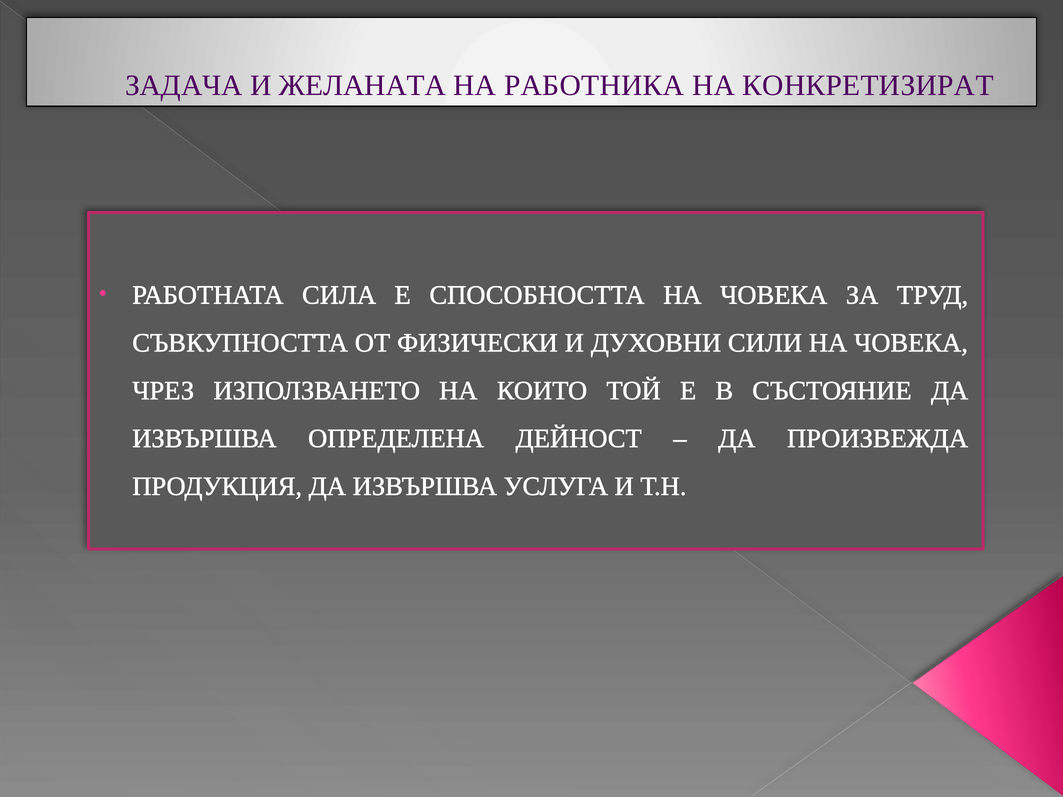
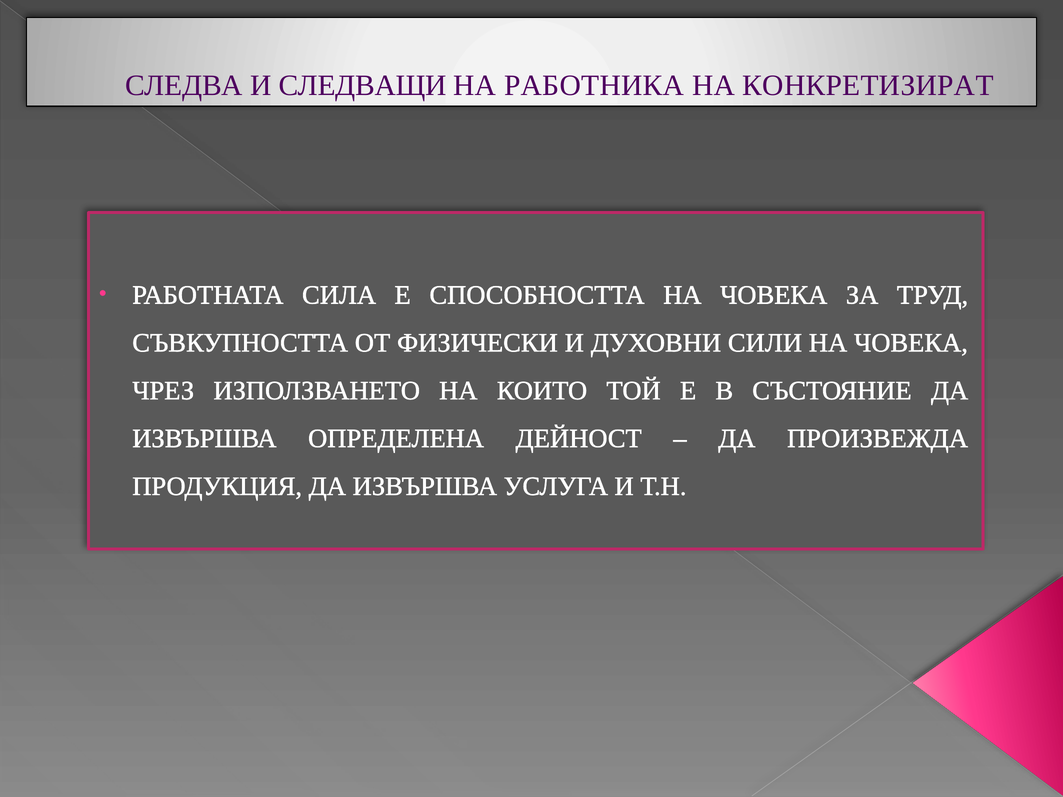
ЗАДАЧА: ЗАДАЧА -> СЛЕДВА (184, 85)
ЖЕЛАНАТА: ЖЕЛАНАТА -> СЛЕДВАЩИ (363, 85)
